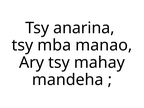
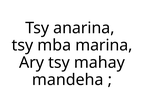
manao: manao -> marina (104, 45)
